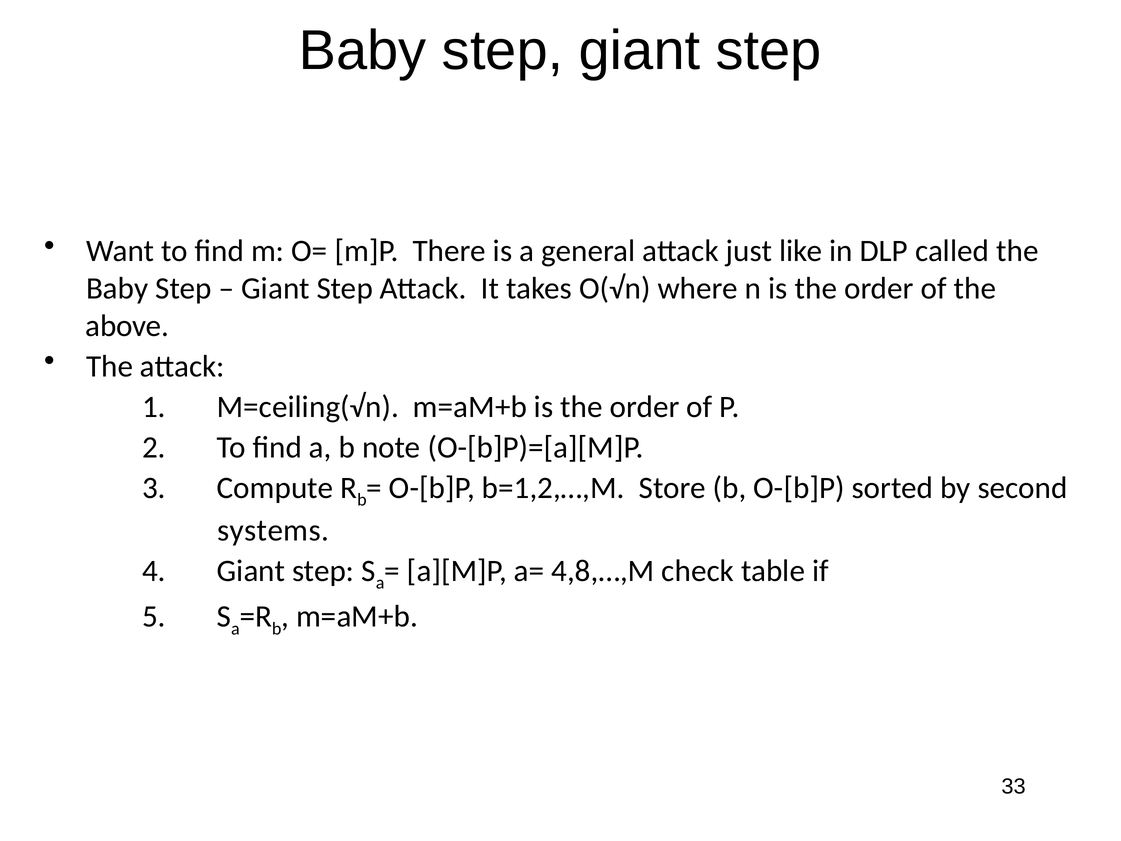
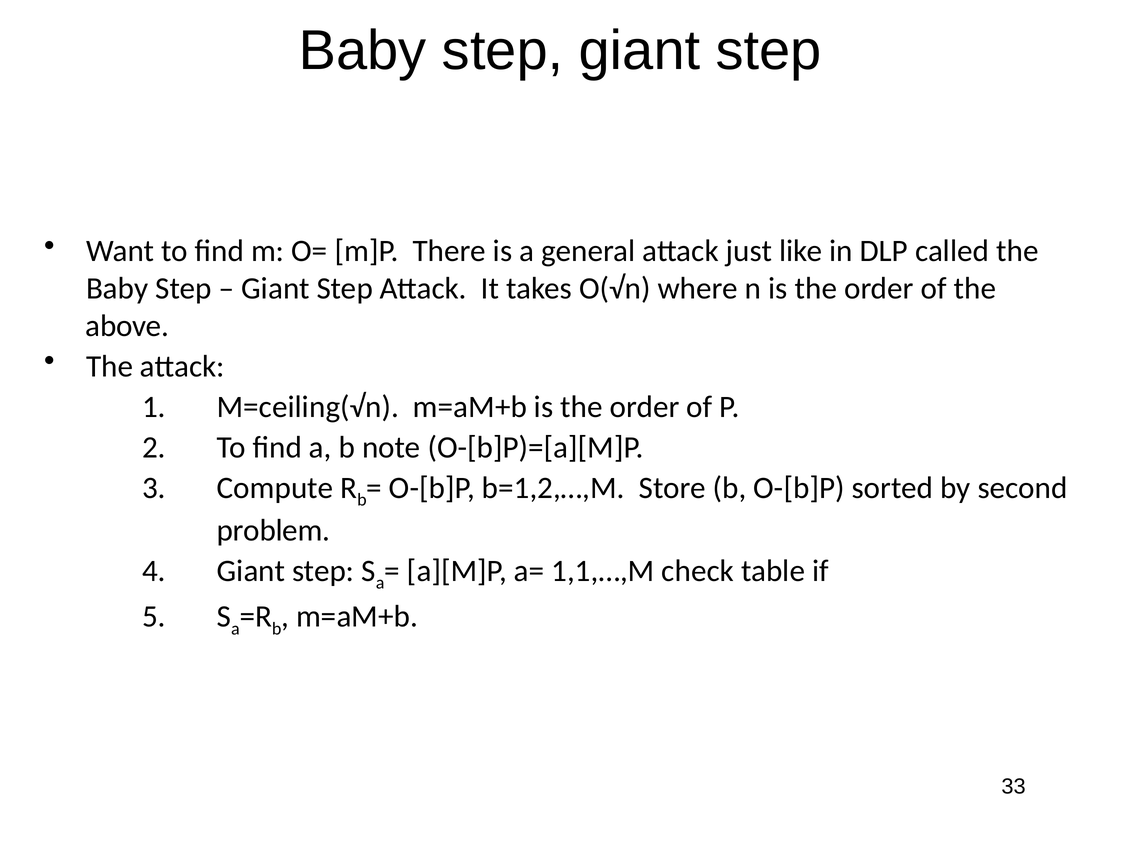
systems: systems -> problem (273, 530)
4,8,…,M: 4,8,…,M -> 1,1,…,M (603, 571)
